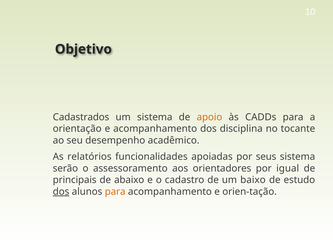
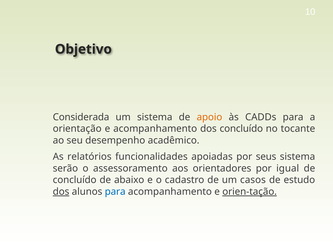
Cadastrados: Cadastrados -> Considerada (81, 117)
dos disciplina: disciplina -> concluído (241, 129)
principais: principais -> concluído (75, 180)
baixo: baixo -> casos (253, 180)
para colour: orange -> blue (115, 192)
orien-tação underline: none -> present (250, 192)
